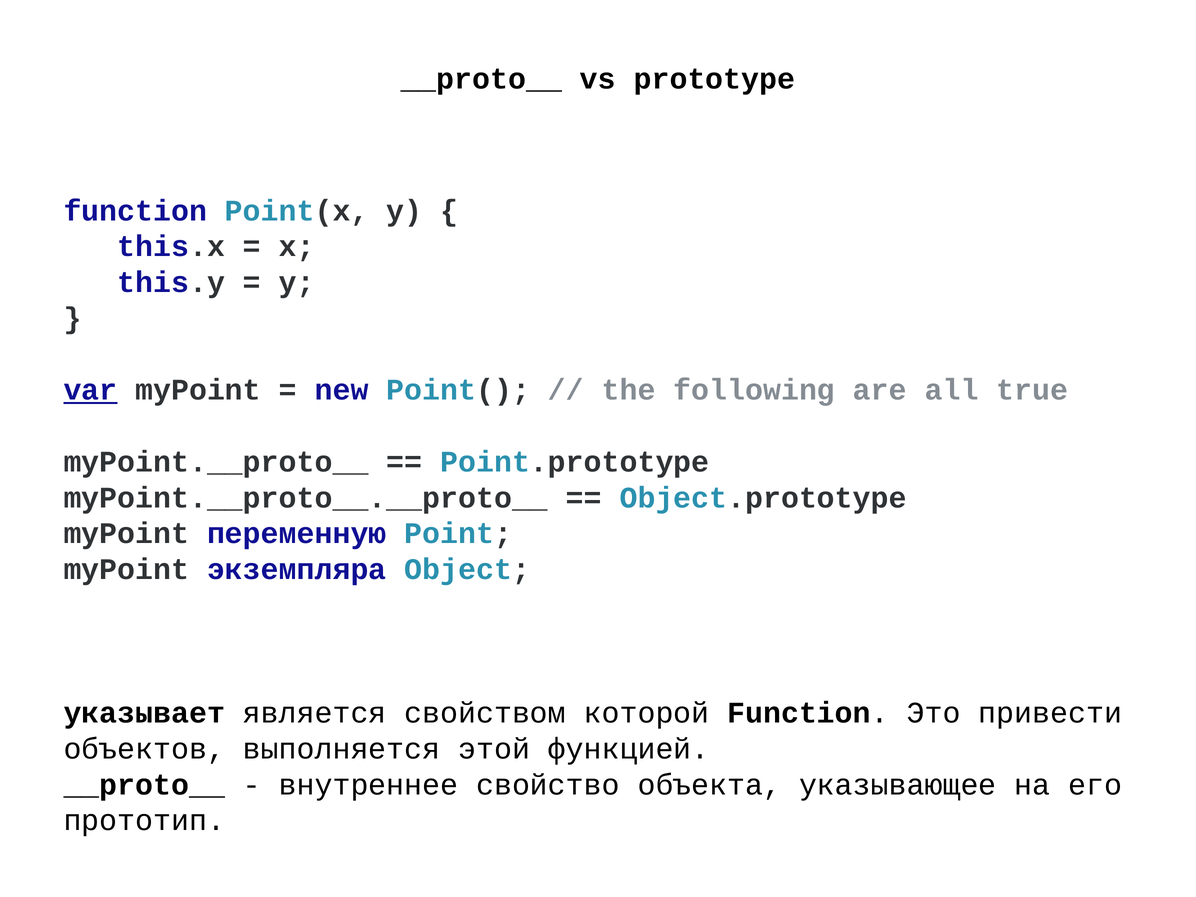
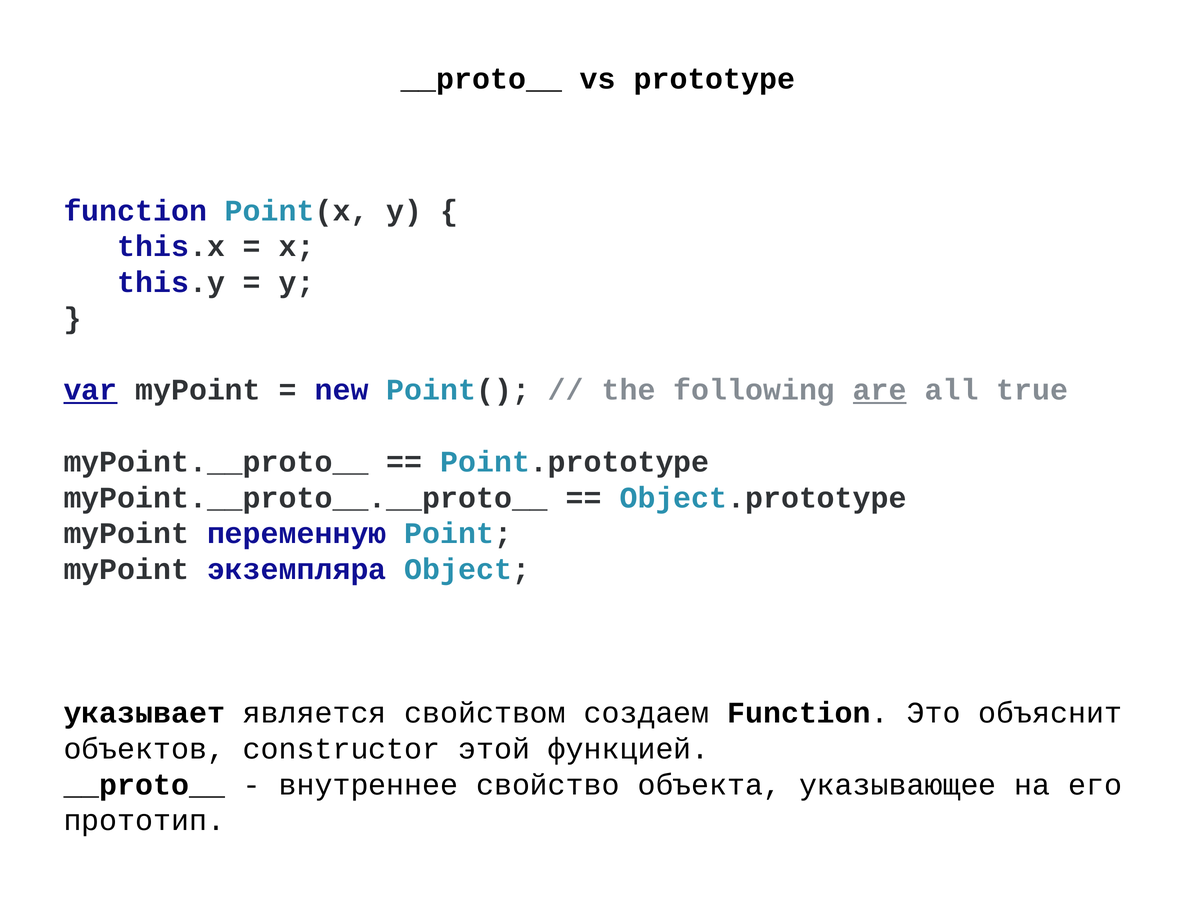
are underline: none -> present (880, 390)
которой: которой -> создаем (647, 713)
привести: привести -> объяснит (1050, 713)
выполняется: выполняется -> constructor (342, 749)
